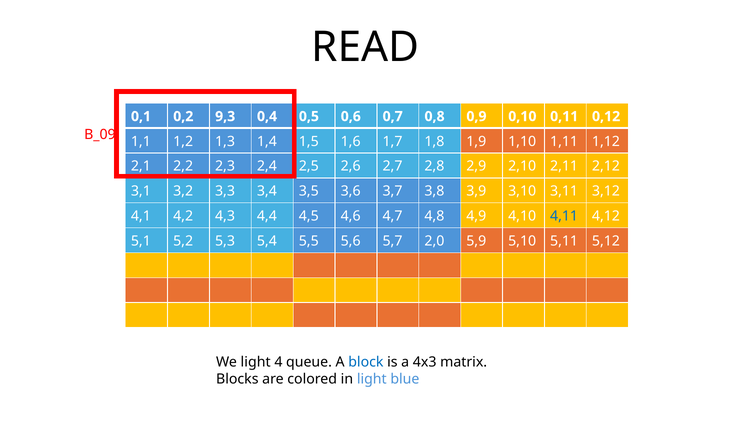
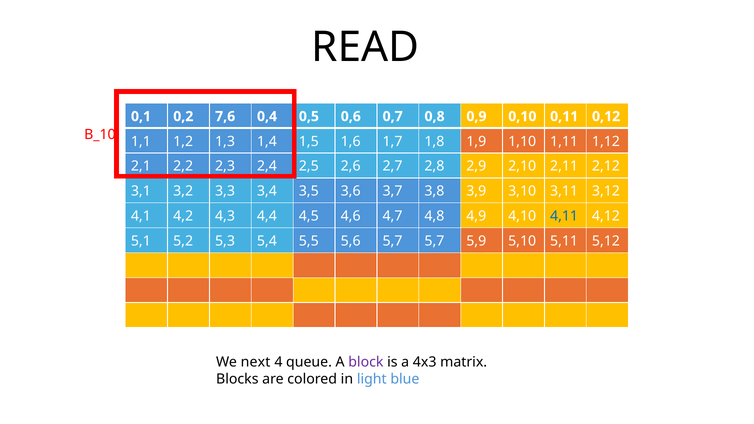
9,3: 9,3 -> 7,6 (225, 117)
B_09: B_09 -> B_10 (100, 135)
5,7 2,0: 2,0 -> 5,7 (434, 241)
We light: light -> next (256, 362)
block colour: blue -> purple (366, 362)
